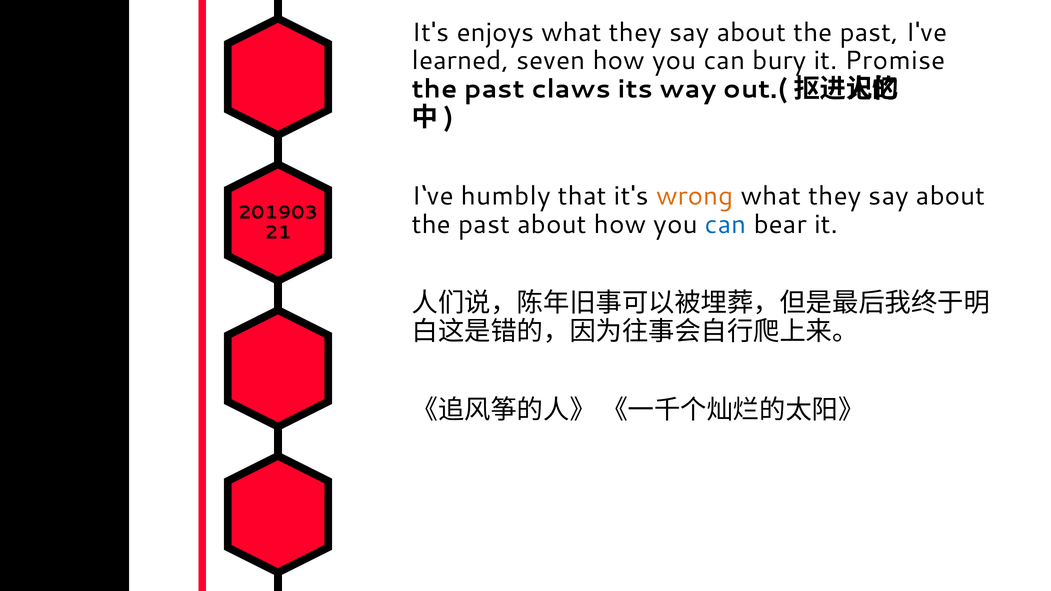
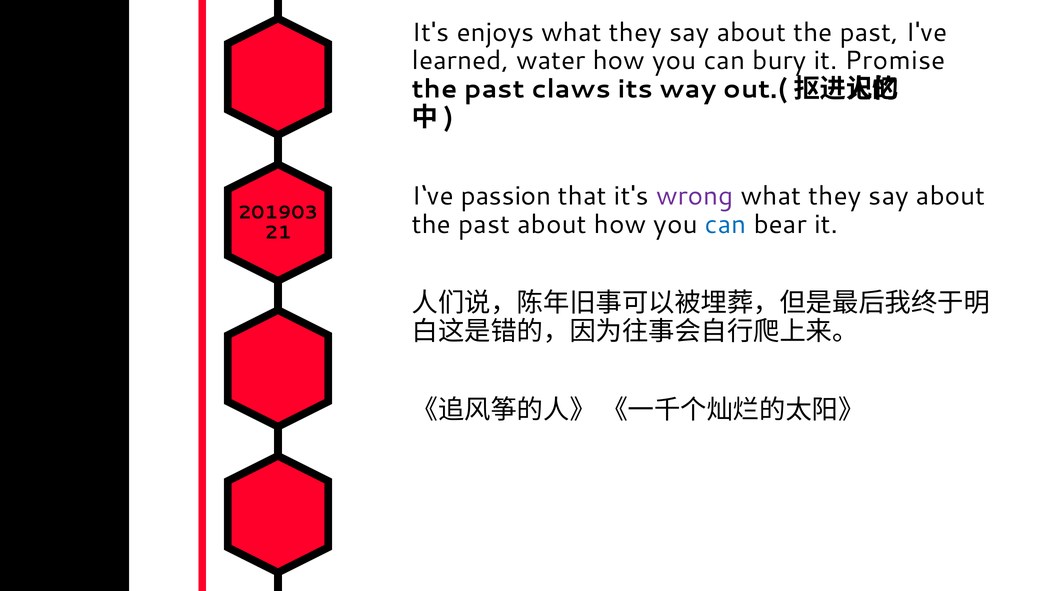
seven: seven -> water (551, 61)
humbly: humbly -> passion (506, 196)
wrong colour: orange -> purple (695, 196)
